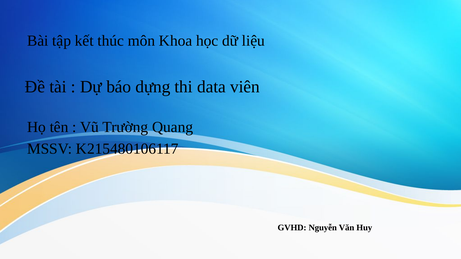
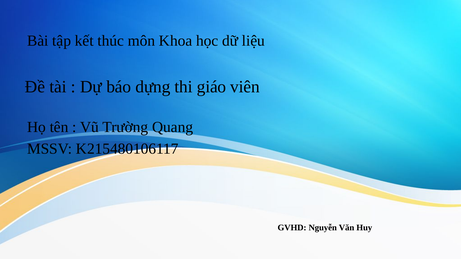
data: data -> giáo (212, 87)
